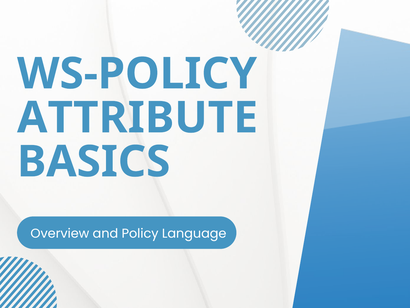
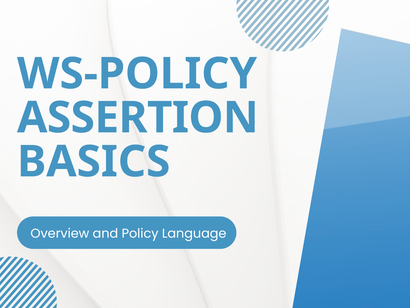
ATTRIBUTE: ATTRIBUTE -> ASSERTION (138, 118)
